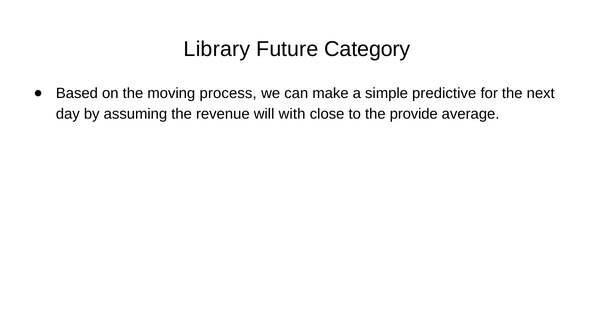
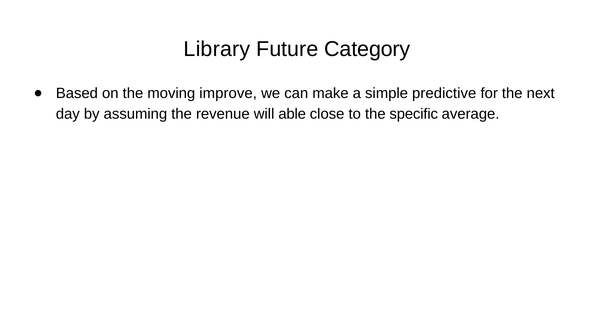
process: process -> improve (228, 93)
with: with -> able (292, 114)
provide: provide -> specific (414, 114)
